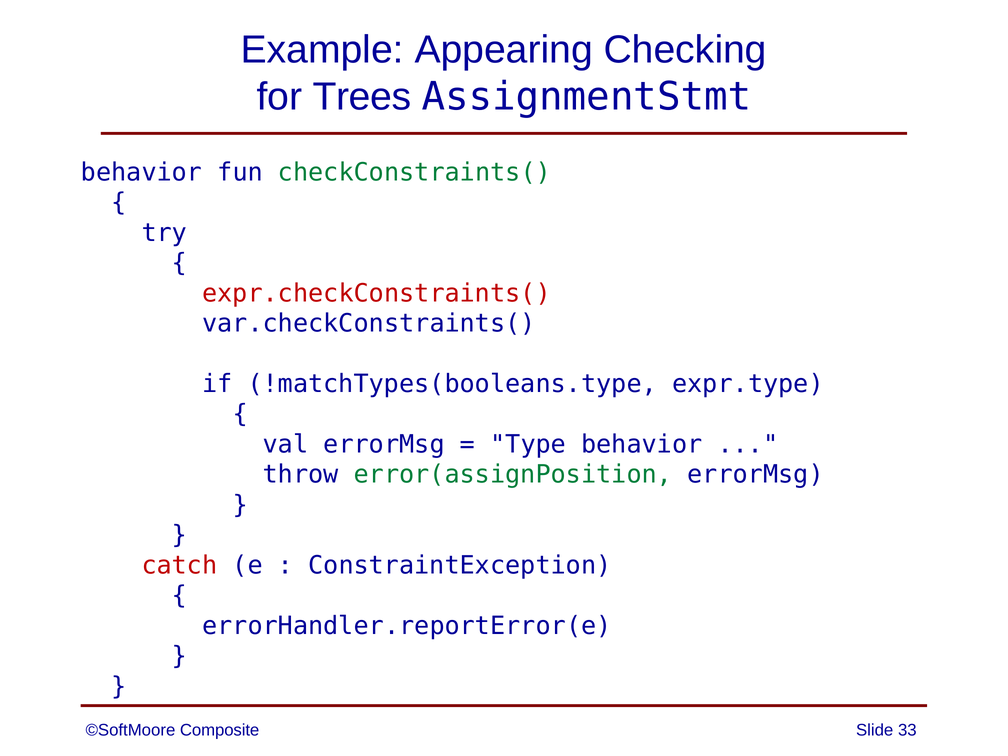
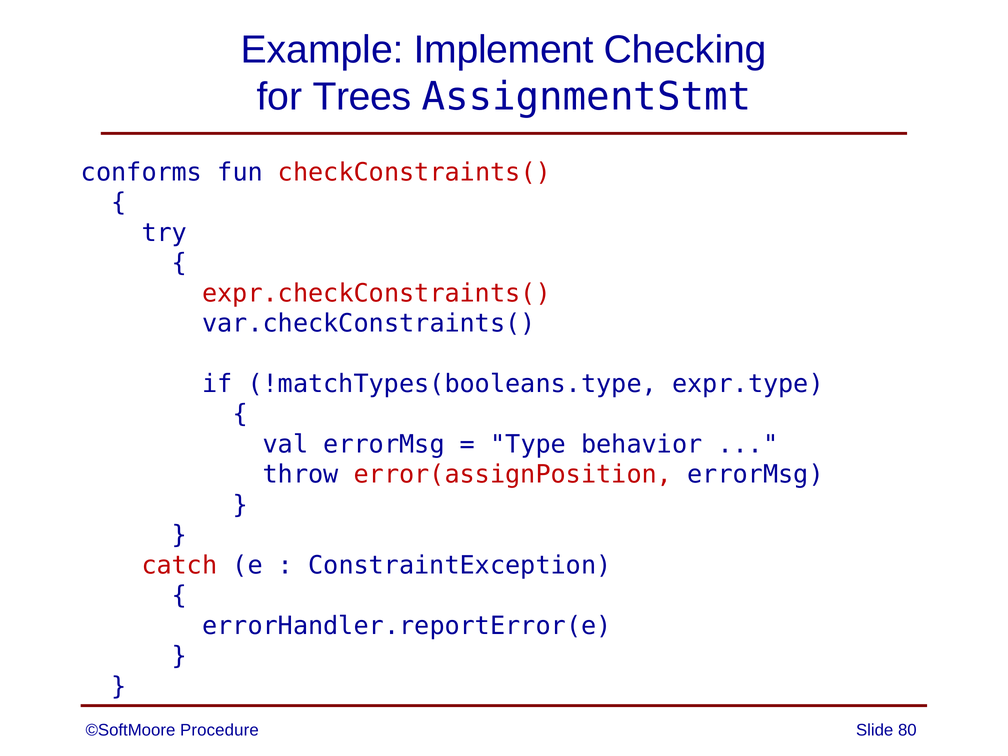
Appearing: Appearing -> Implement (504, 50)
behavior: behavior -> conforms (142, 172)
checkConstraints( colour: green -> red (414, 172)
error(assignPosition colour: green -> red (513, 475)
Composite: Composite -> Procedure (219, 730)
33: 33 -> 80 (907, 730)
